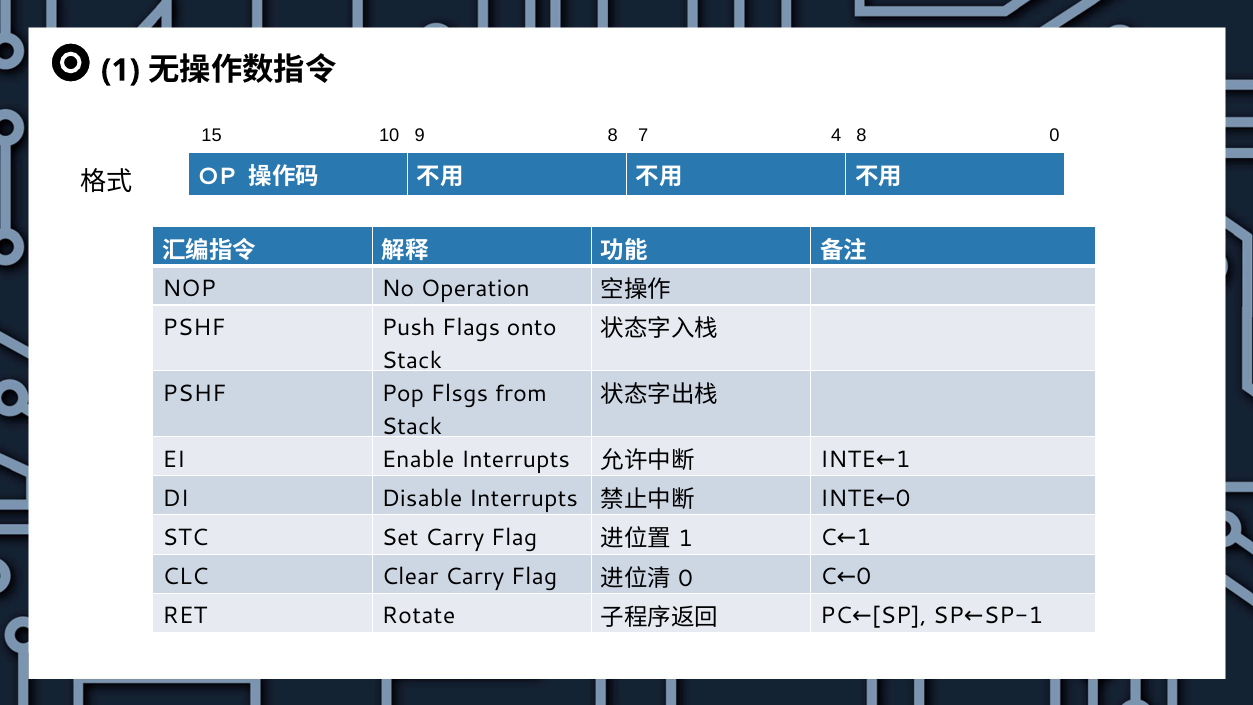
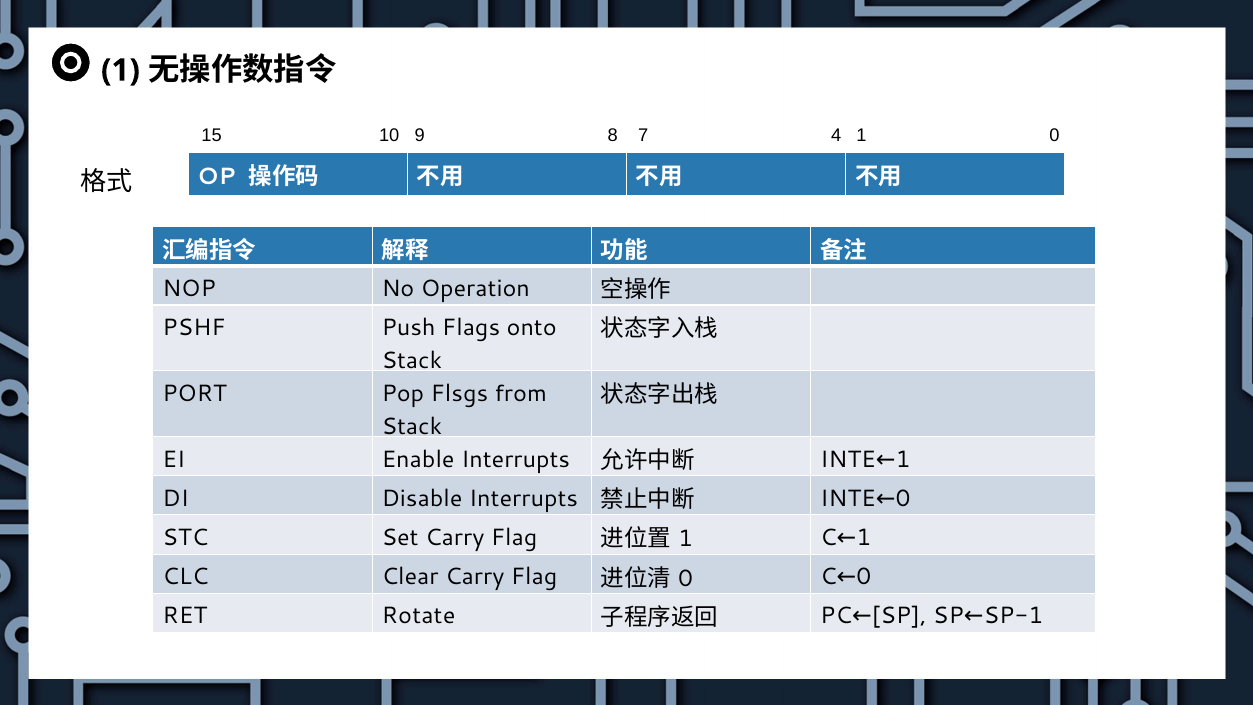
4 8: 8 -> 1 (861, 135)
PSHF: PSHF -> PORT (195, 393)
